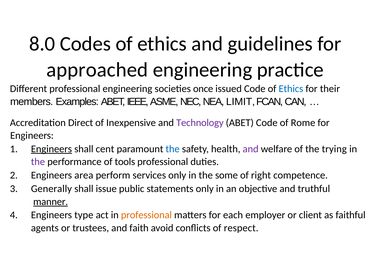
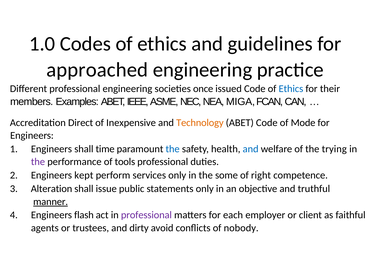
8.0: 8.0 -> 1.0 (42, 44)
LIMIT: LIMIT -> MIGA (240, 102)
Technology colour: purple -> orange (200, 123)
Rome: Rome -> Mode (303, 123)
Engineers underline: present -> none (51, 149)
cent: cent -> time (105, 149)
and colour: purple -> blue (251, 149)
area: area -> kept (84, 176)
Generally: Generally -> Alteration (52, 189)
type: type -> flash (84, 216)
professional colour: orange -> purple (146, 216)
faith: faith -> dirty (139, 229)
respect: respect -> nobody (241, 229)
